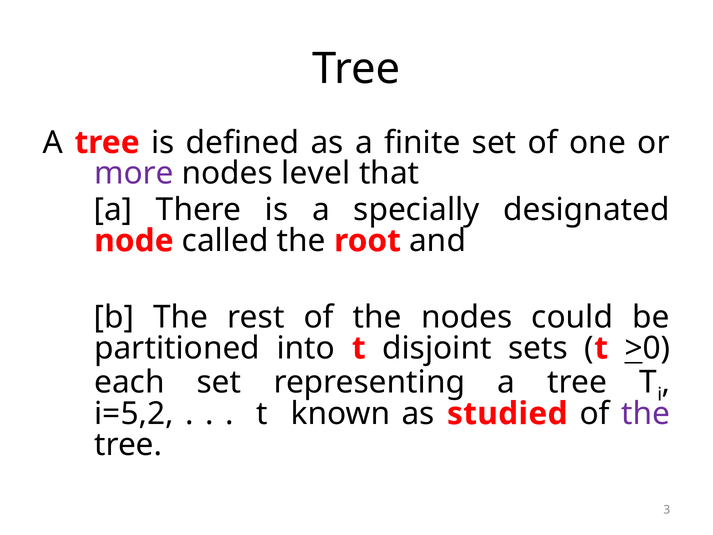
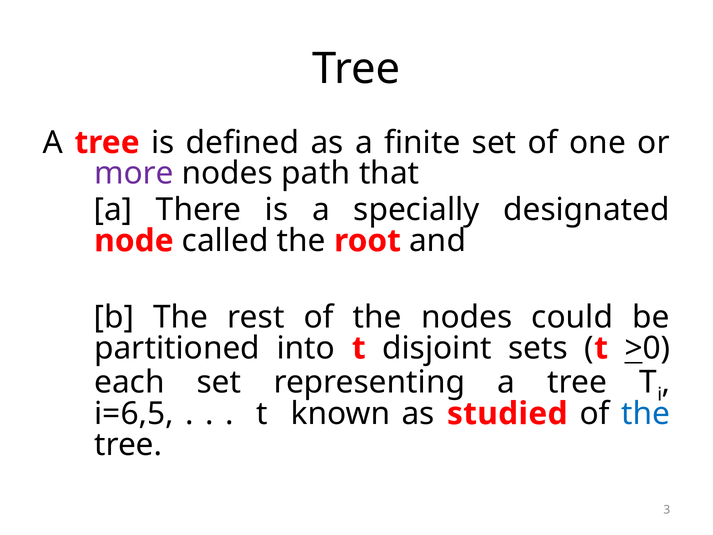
level: level -> path (316, 173)
i=5,2: i=5,2 -> i=6,5 (134, 414)
the colour: purple -> blue (646, 414)
